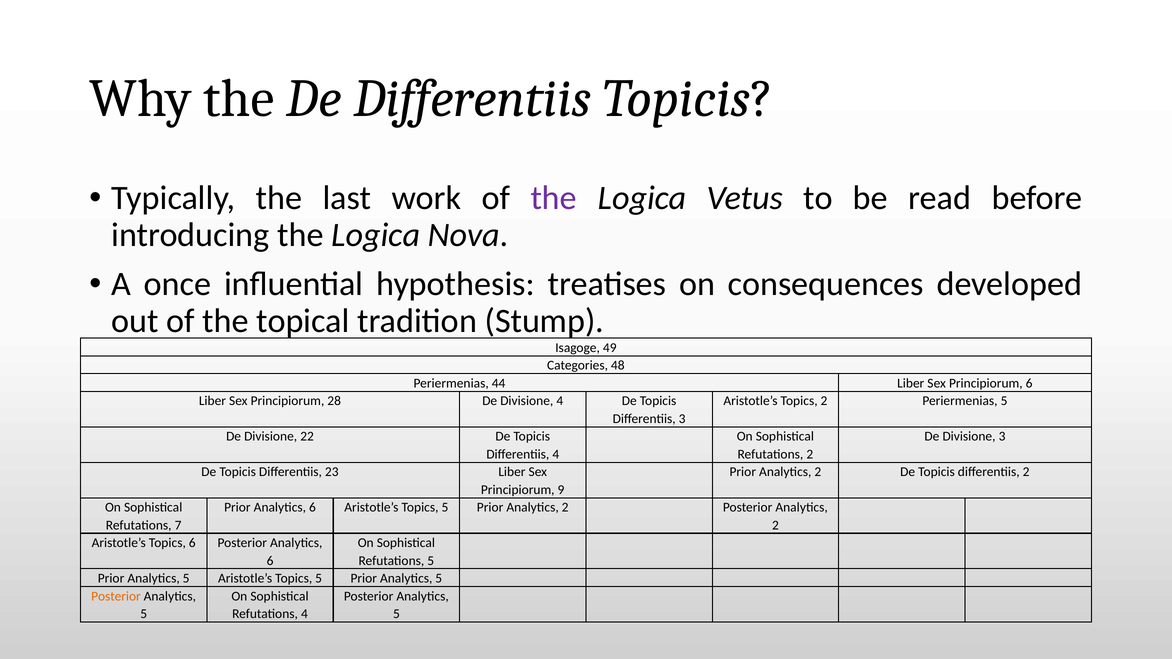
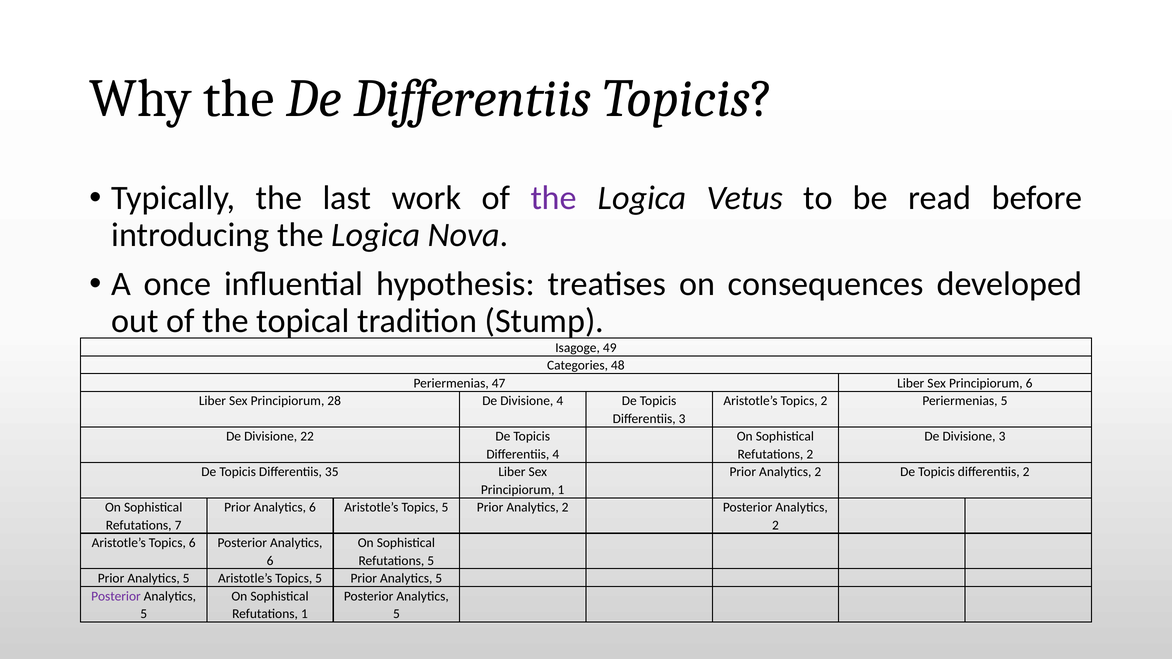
44: 44 -> 47 (499, 383)
23: 23 -> 35 (332, 472)
Principiorum 9: 9 -> 1 (561, 490)
Posterior colour: orange -> purple (116, 596)
Refutations 4: 4 -> 1 (304, 614)
